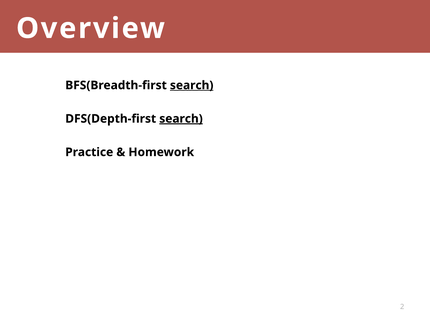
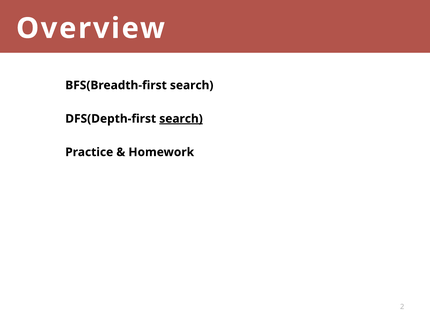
search underline: present -> none (192, 85)
